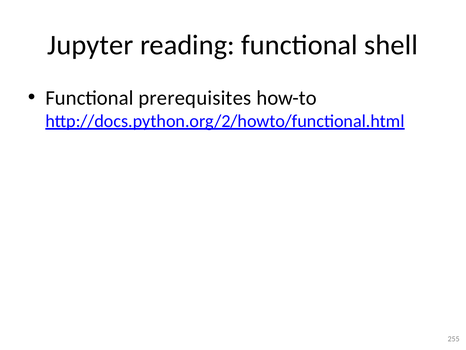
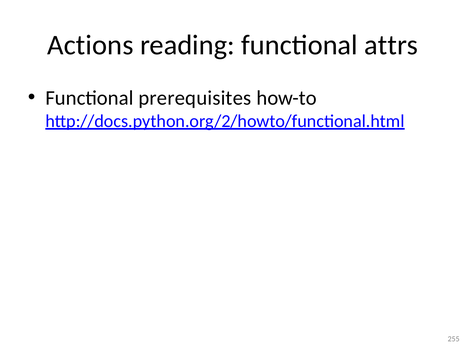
Jupyter: Jupyter -> Actions (90, 45)
shell: shell -> attrs (391, 45)
